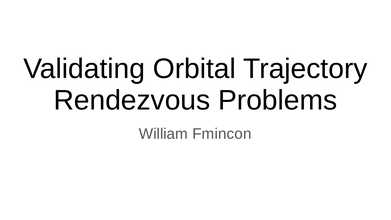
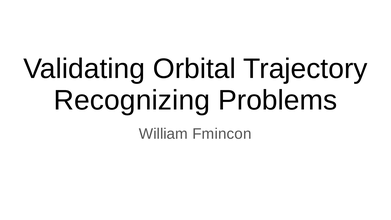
Rendezvous: Rendezvous -> Recognizing (132, 100)
